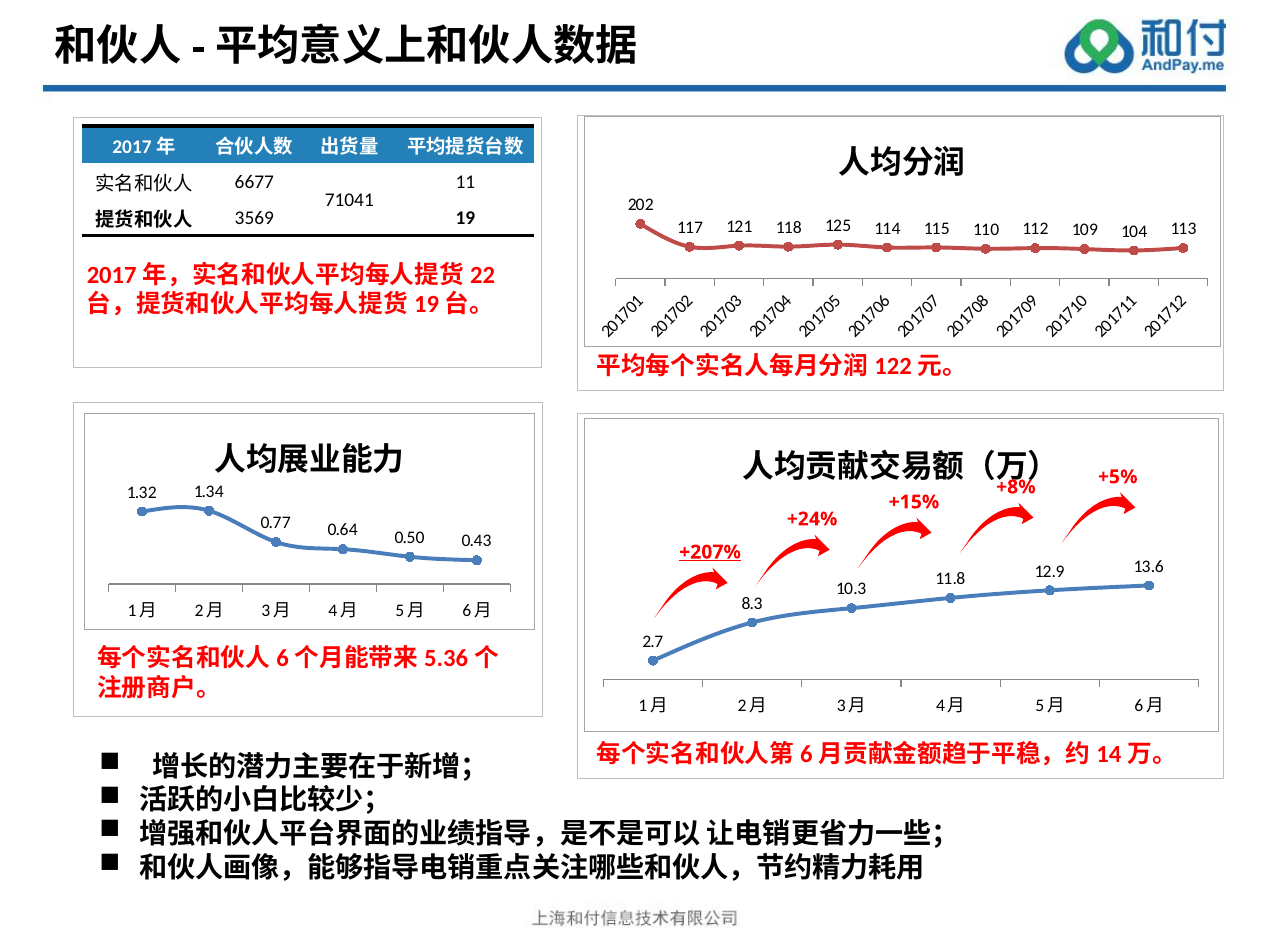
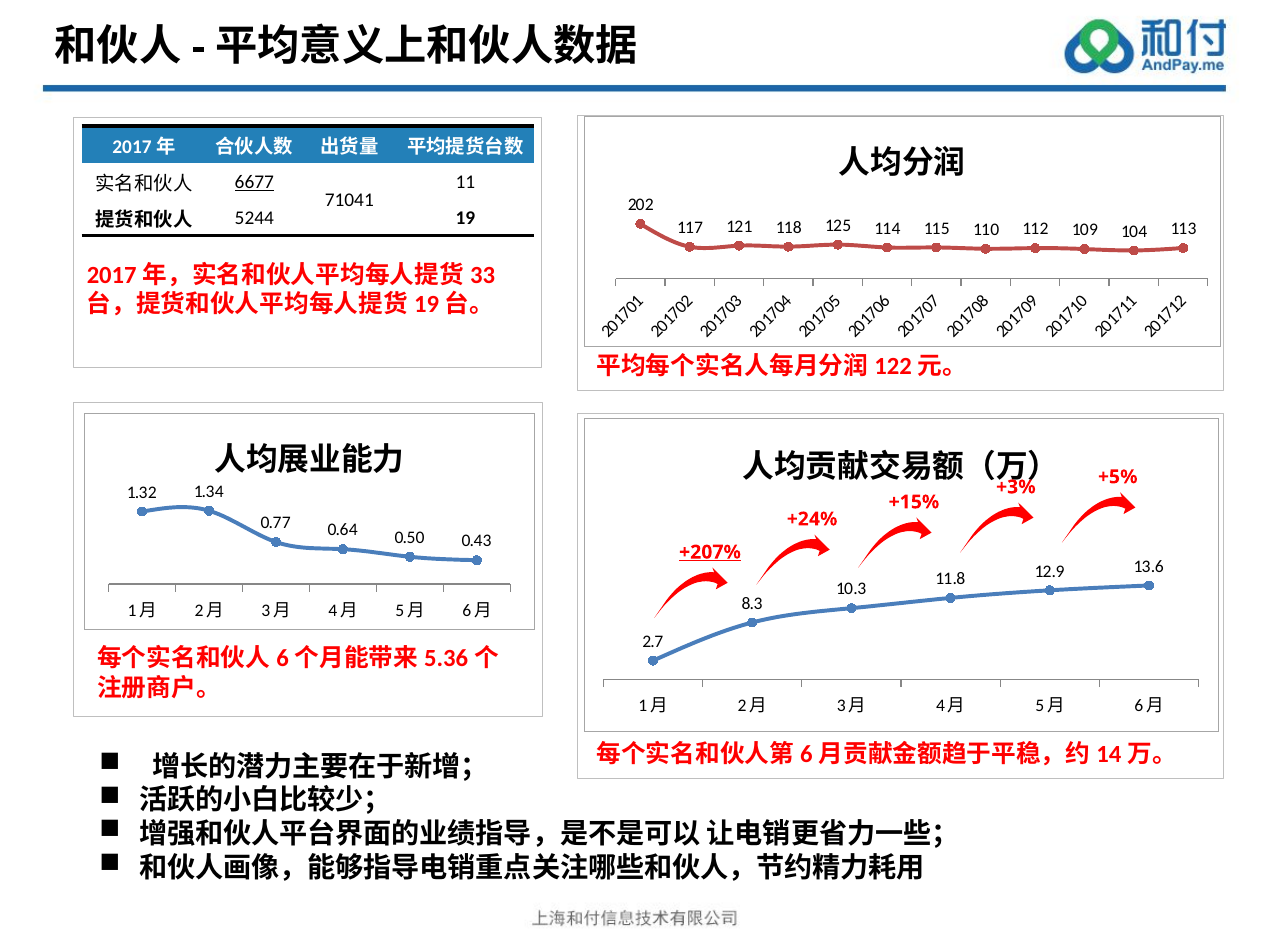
6677 underline: none -> present (254, 182)
3569: 3569 -> 5244 (254, 218)
22: 22 -> 33 (483, 275)
+8%: +8% -> +3% (1016, 487)
